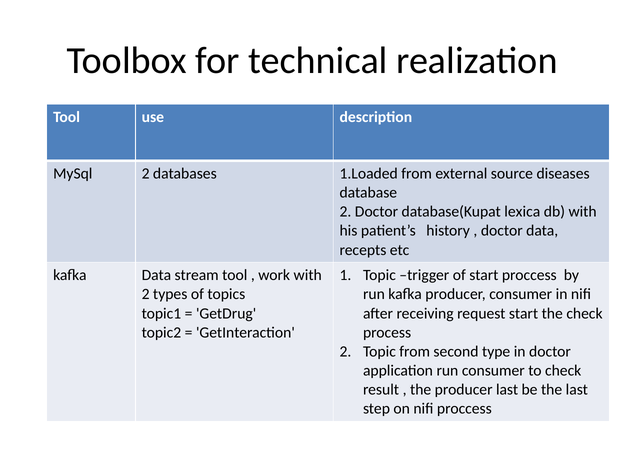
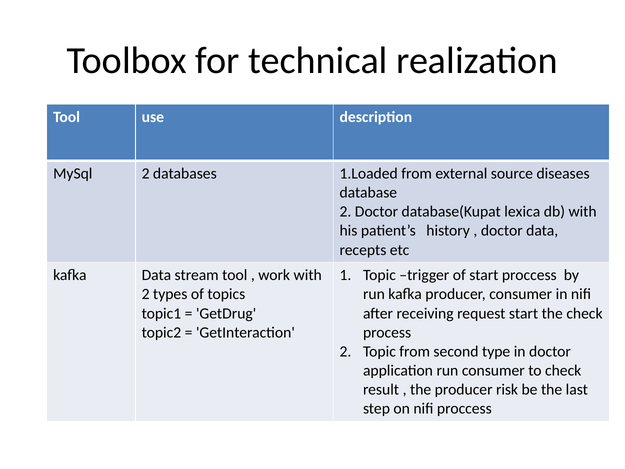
producer last: last -> risk (507, 389)
